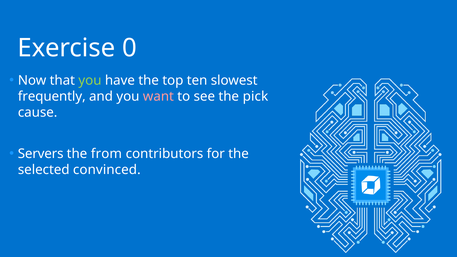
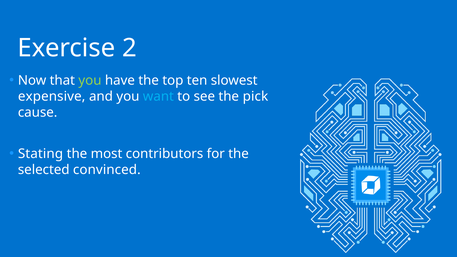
0: 0 -> 2 (129, 48)
frequently: frequently -> expensive (52, 96)
want colour: pink -> light blue (158, 96)
Servers: Servers -> Stating (40, 154)
from: from -> most (107, 154)
